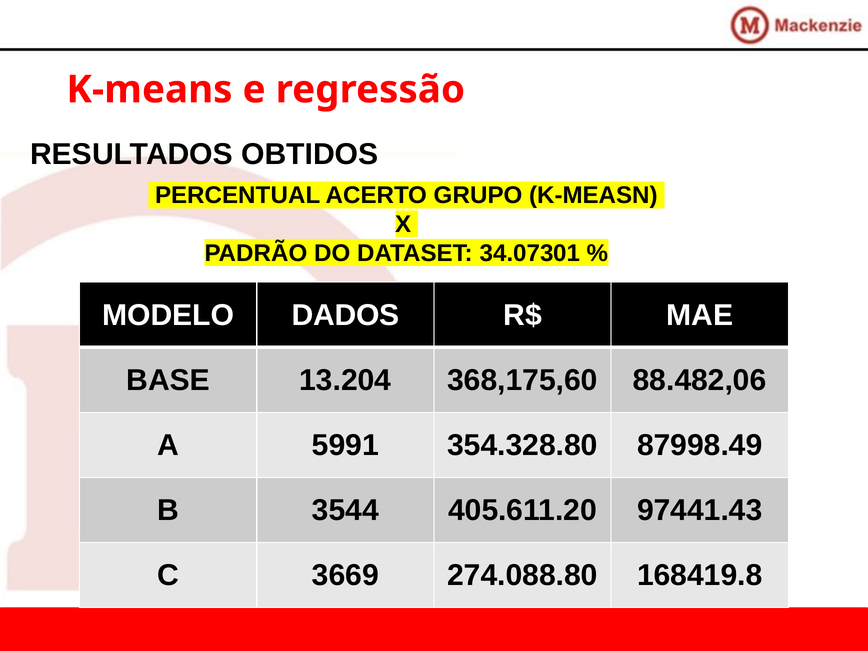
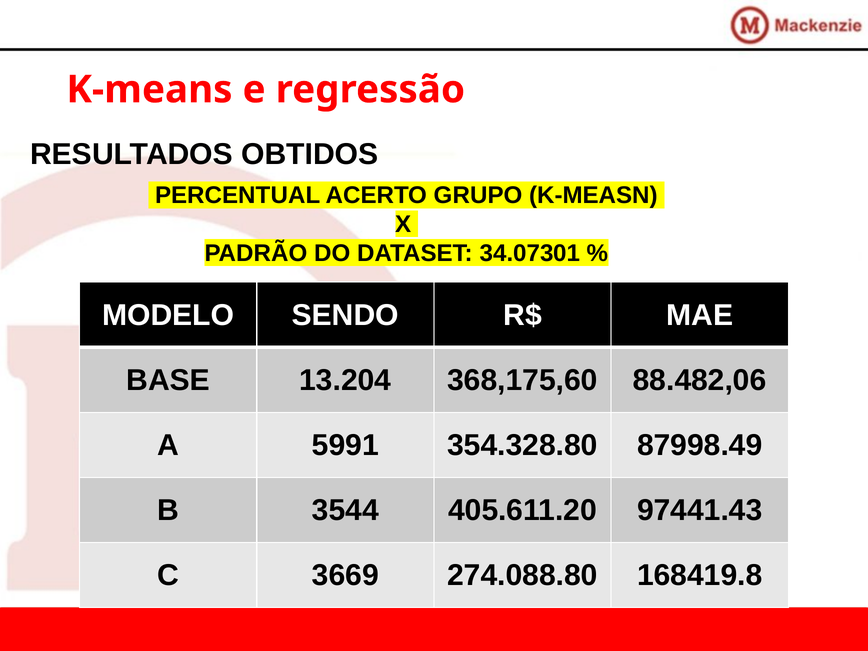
DADOS: DADOS -> SENDO (345, 315)
